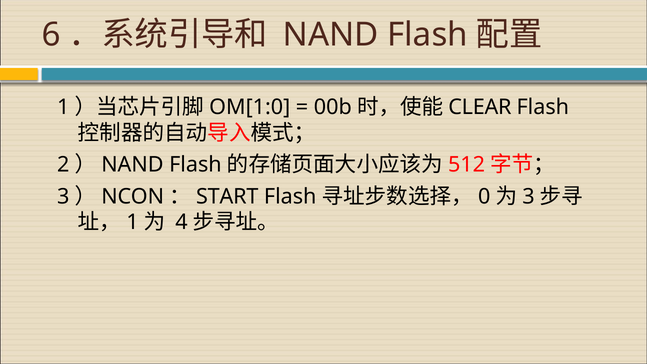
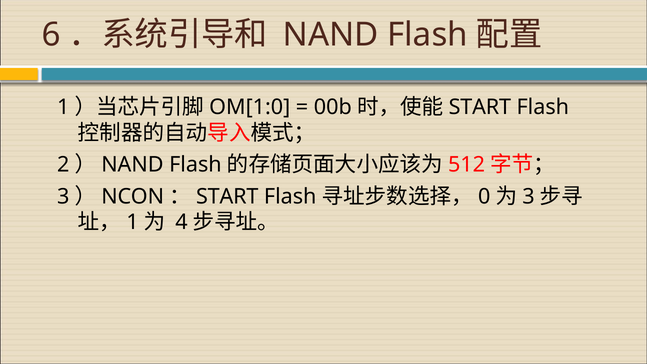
CLEAR: CLEAR -> START (480, 107)
